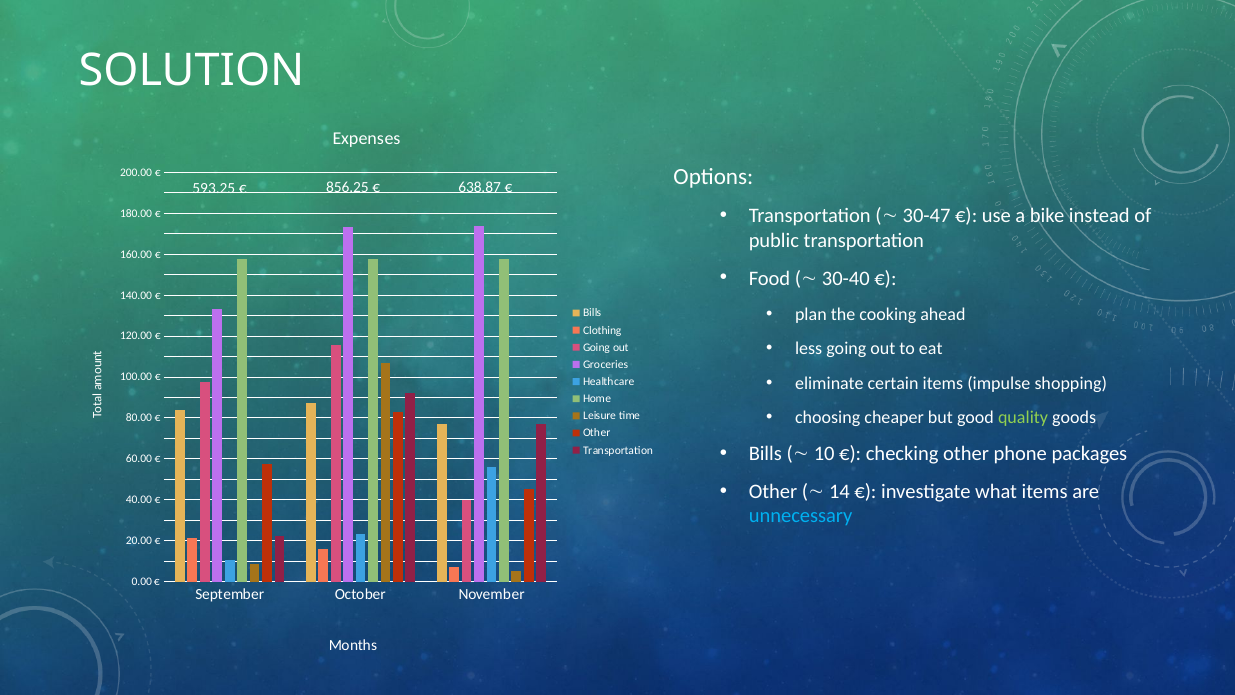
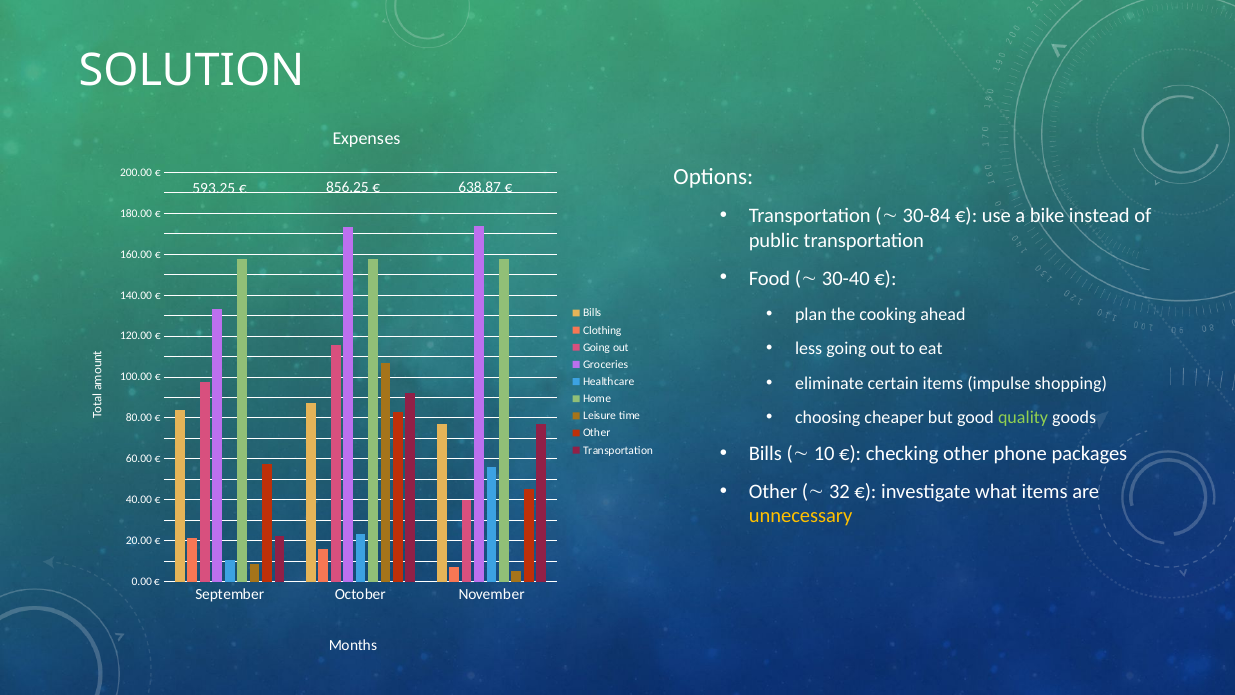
30-47: 30-47 -> 30-84 (927, 216)
14: 14 -> 32 (839, 491)
unnecessary colour: light blue -> yellow (801, 516)
